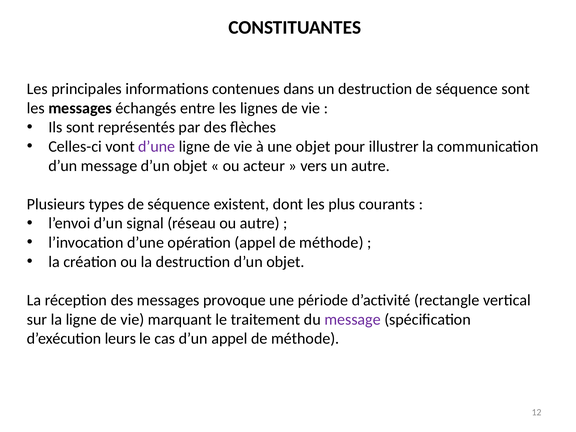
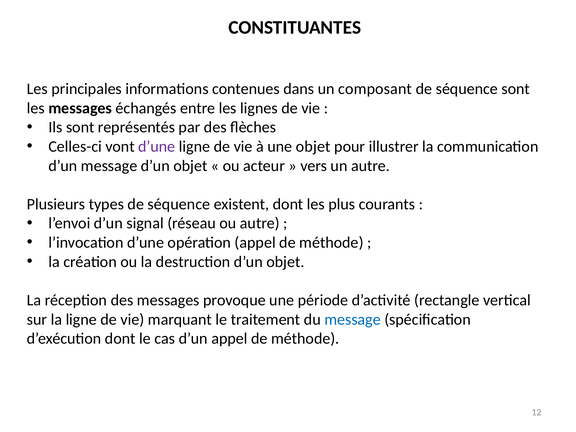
un destruction: destruction -> composant (375, 89)
message colour: purple -> blue (353, 319)
d’exécution leurs: leurs -> dont (120, 339)
